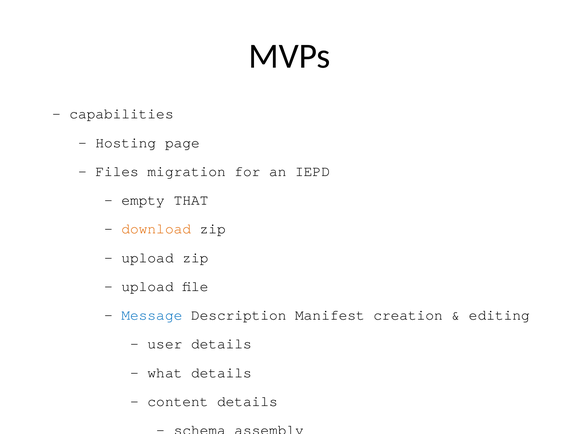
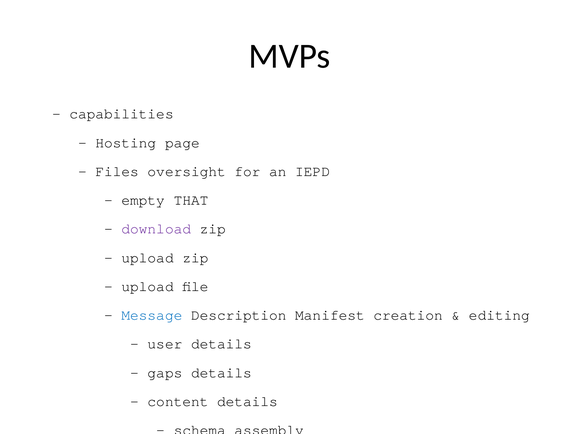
migration: migration -> oversight (187, 171)
download colour: orange -> purple (156, 229)
what: what -> gaps (165, 373)
